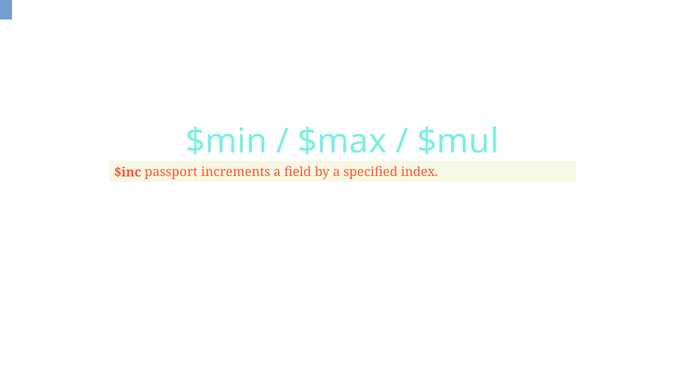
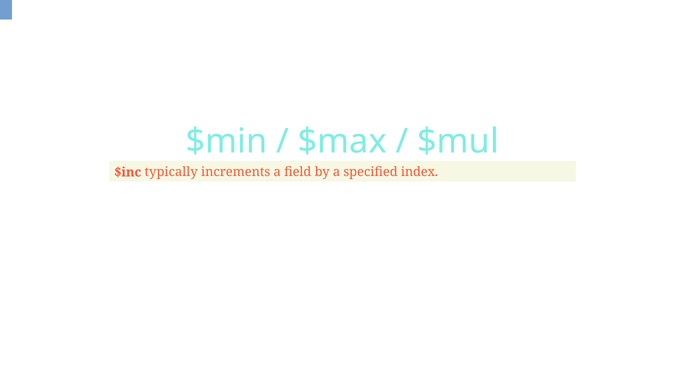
passport: passport -> typically (171, 172)
